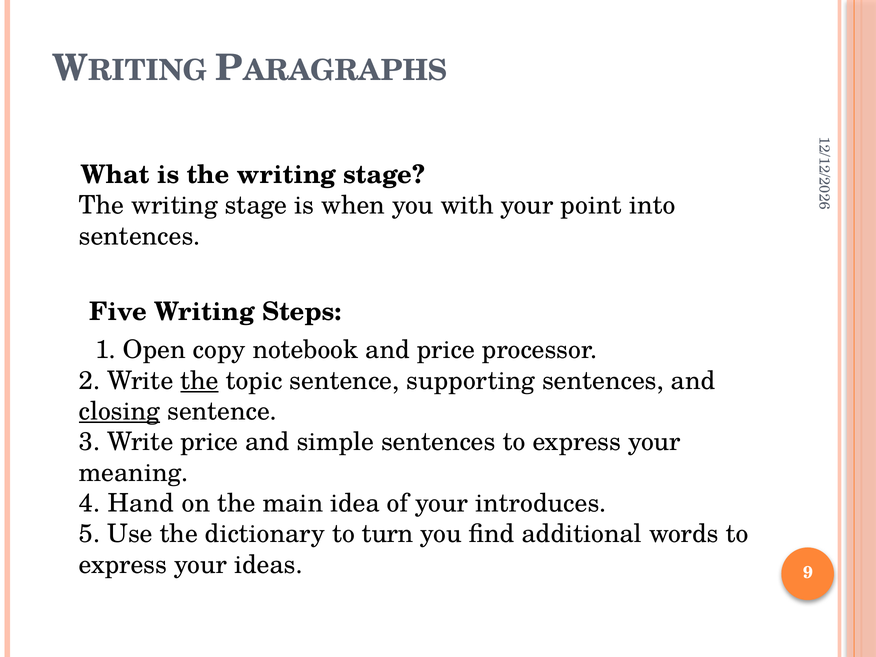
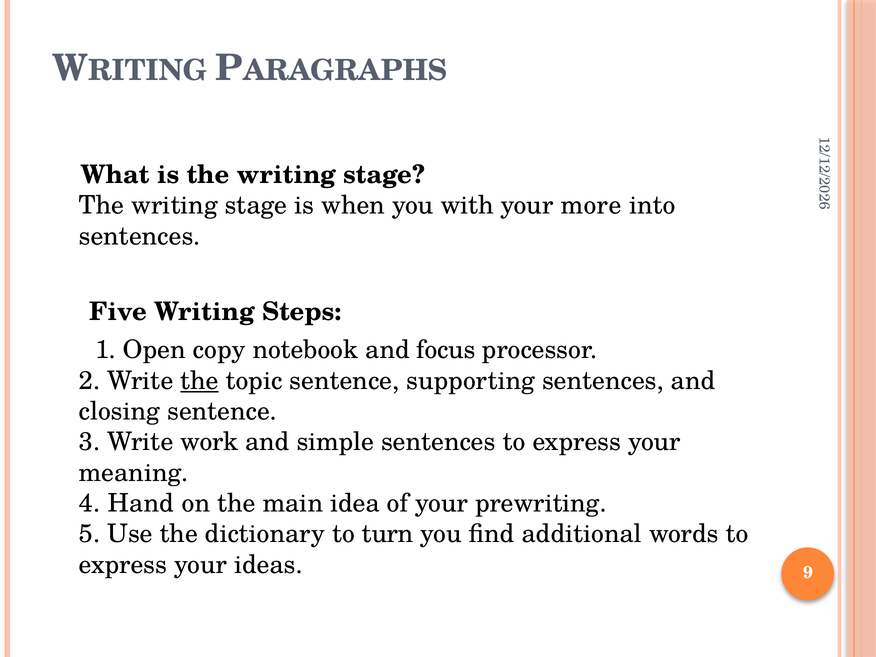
point: point -> more (591, 205)
and price: price -> focus (446, 350)
closing underline: present -> none (120, 411)
Write price: price -> work (209, 442)
introduces: introduces -> prewriting (541, 503)
